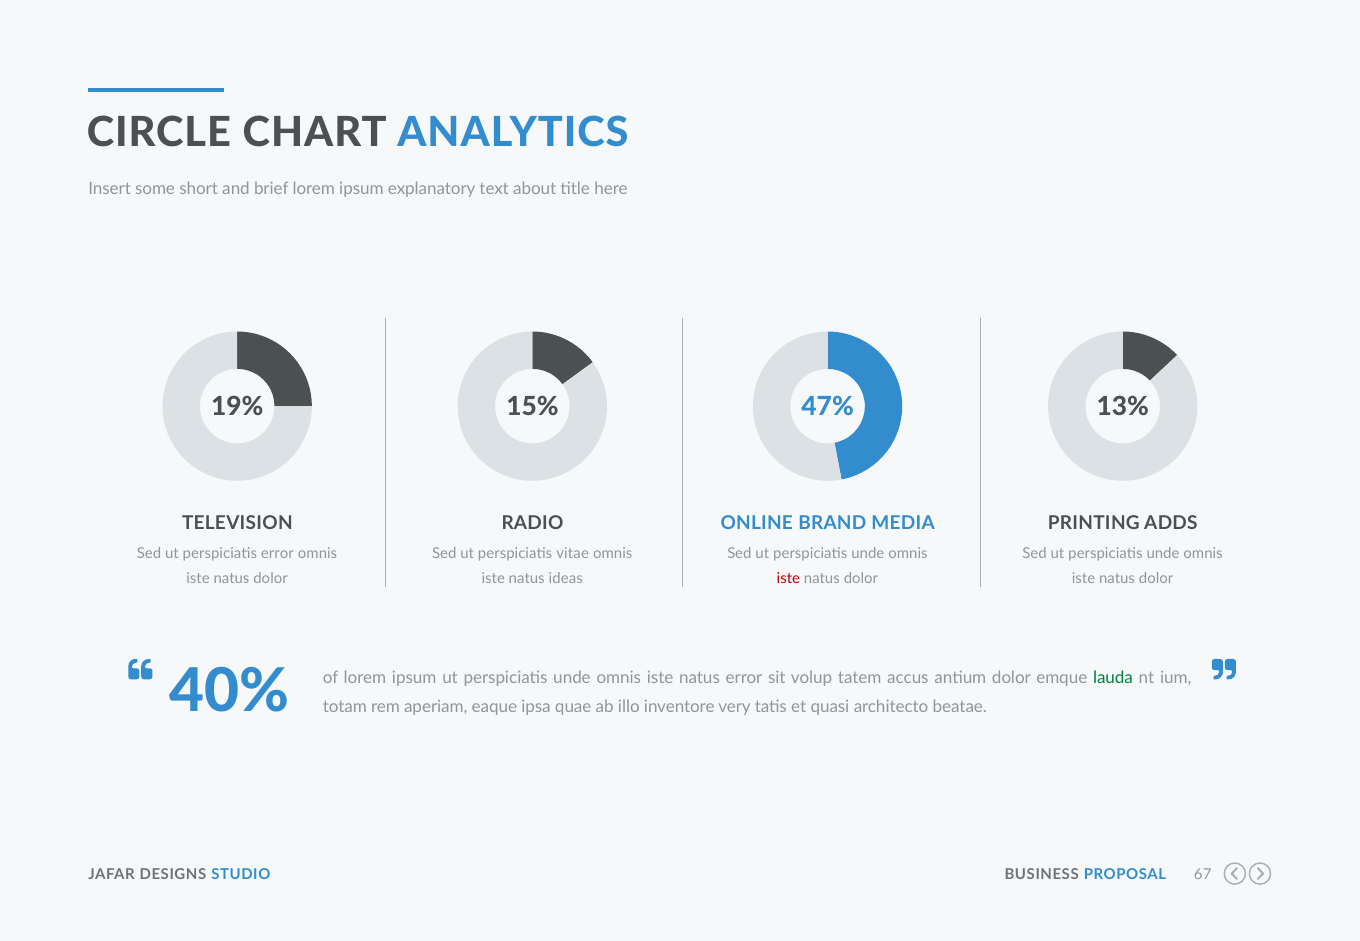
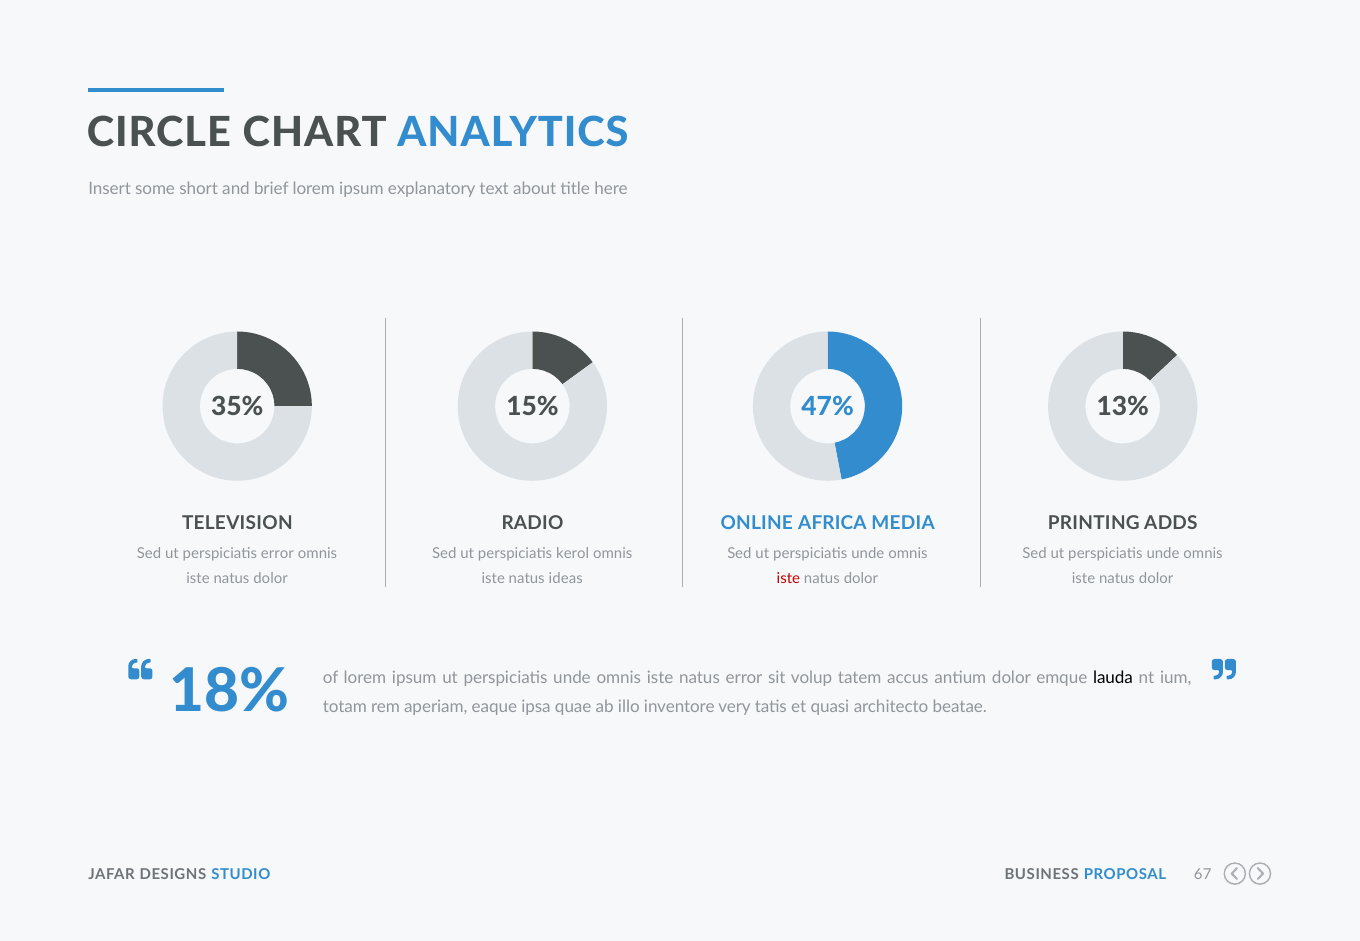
19%: 19% -> 35% (237, 407)
BRAND: BRAND -> AFRICA (832, 523)
vitae: vitae -> kerol (573, 554)
40%: 40% -> 18% (229, 692)
lauda colour: green -> black (1113, 679)
